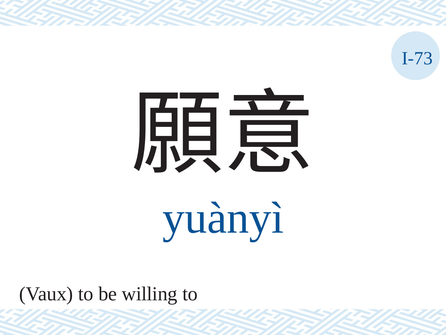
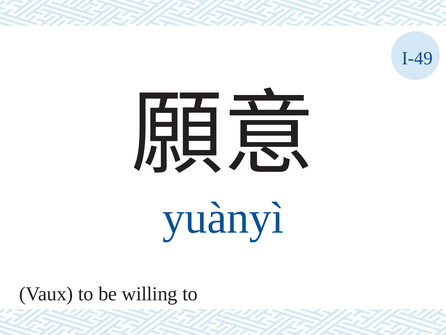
I-73: I-73 -> I-49 (417, 58)
